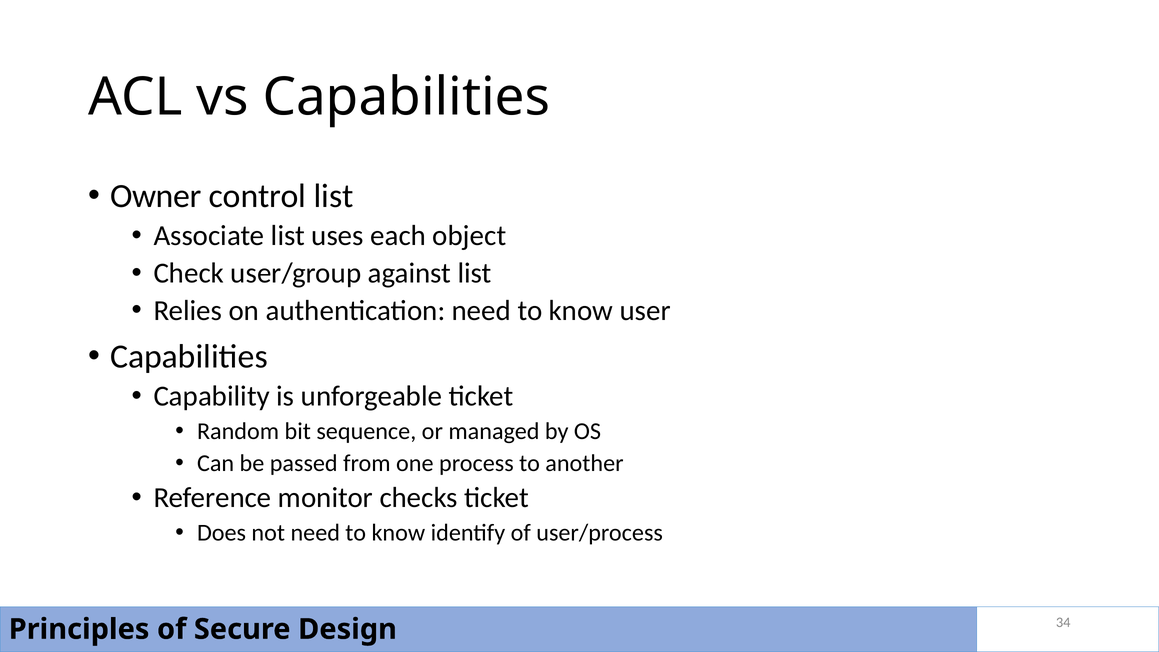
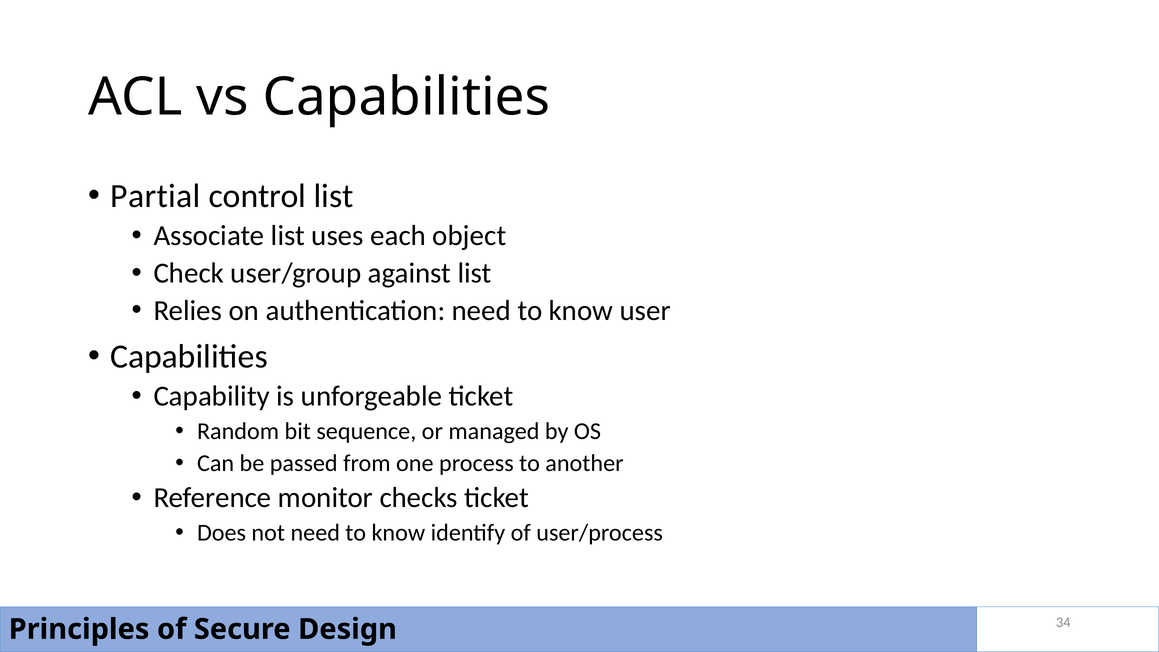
Owner: Owner -> Partial (156, 196)
